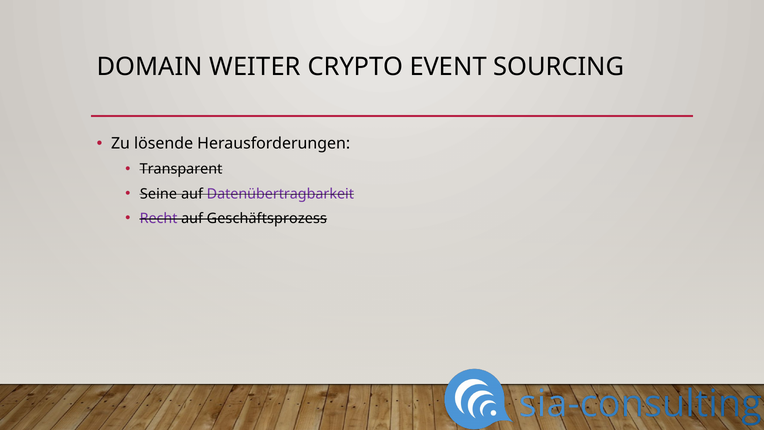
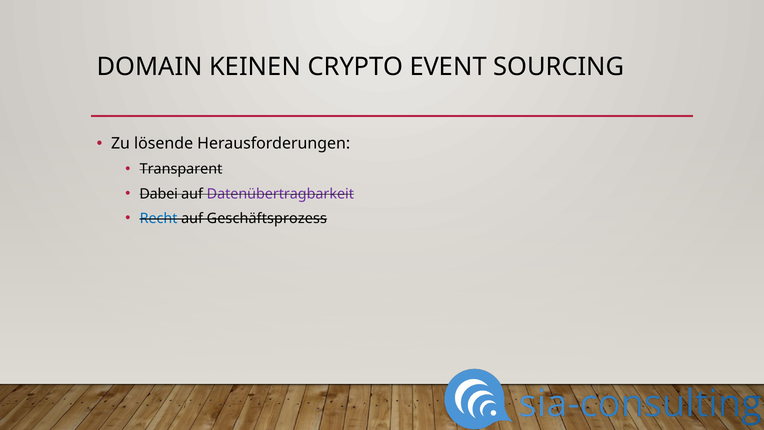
WEITER: WEITER -> KEINEN (255, 67)
Seine: Seine -> Dabei (159, 194)
Recht colour: purple -> blue (159, 218)
